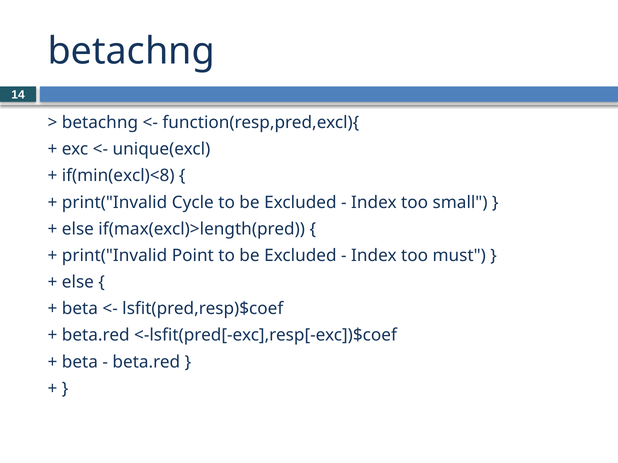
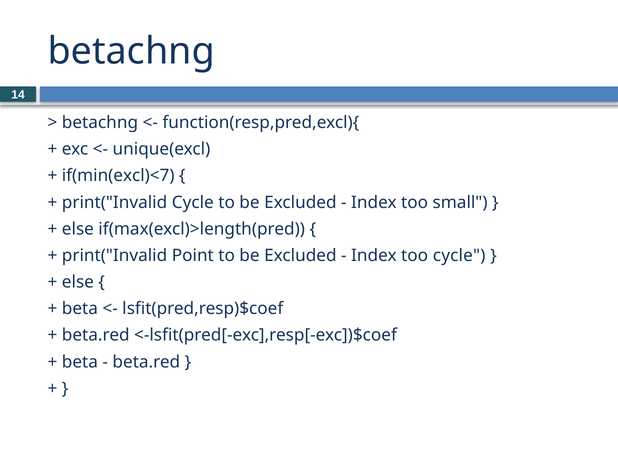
if(min(excl)<8: if(min(excl)<8 -> if(min(excl)<7 (118, 176)
too must: must -> cycle (459, 256)
